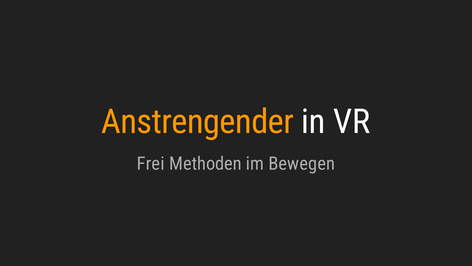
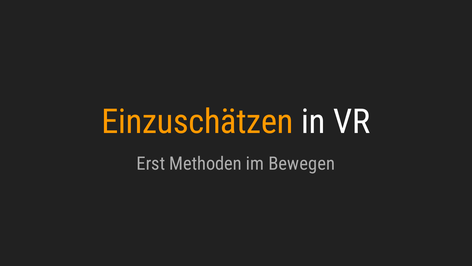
Anstrengender: Anstrengender -> Einzuschätzen (197, 122)
Frei: Frei -> Erst (151, 163)
